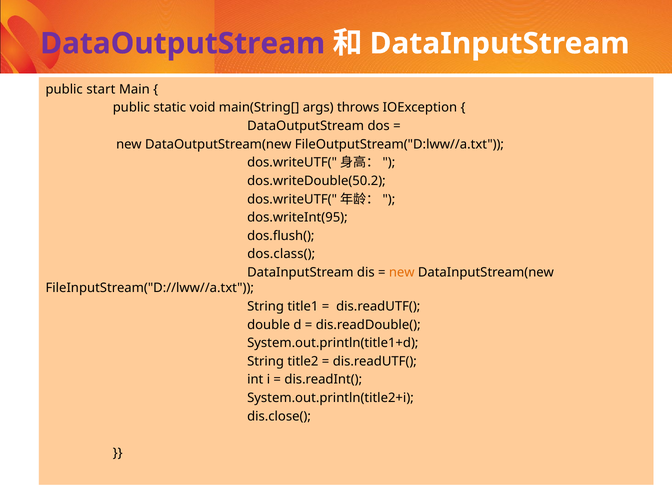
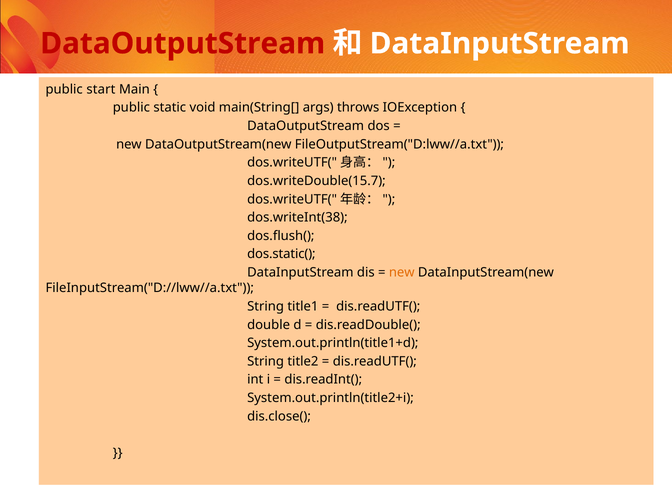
DataOutputStream colour: purple -> red (183, 44)
dos.writeDouble(50.2: dos.writeDouble(50.2 -> dos.writeDouble(15.7 (316, 181)
dos.writeInt(95: dos.writeInt(95 -> dos.writeInt(38 (297, 218)
dos.class(: dos.class( -> dos.static( (281, 254)
